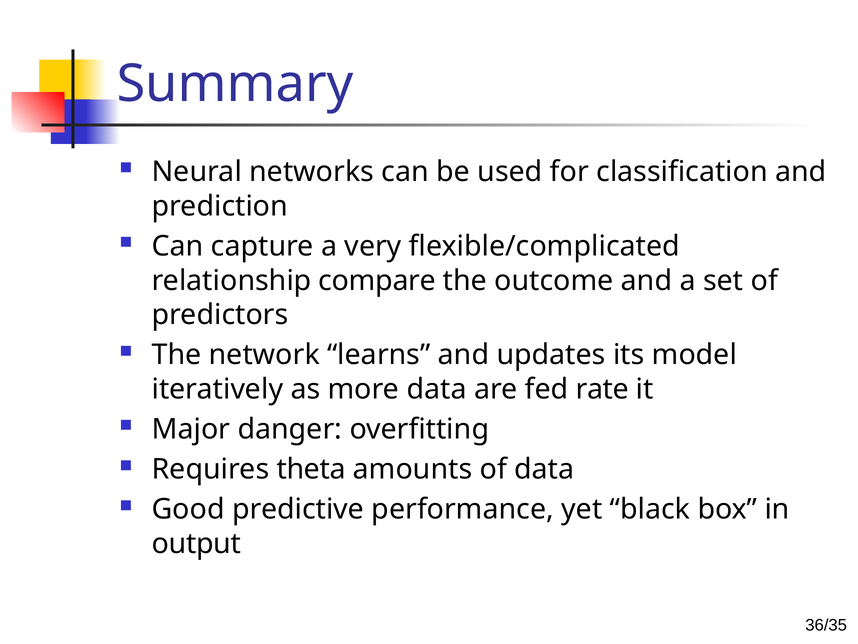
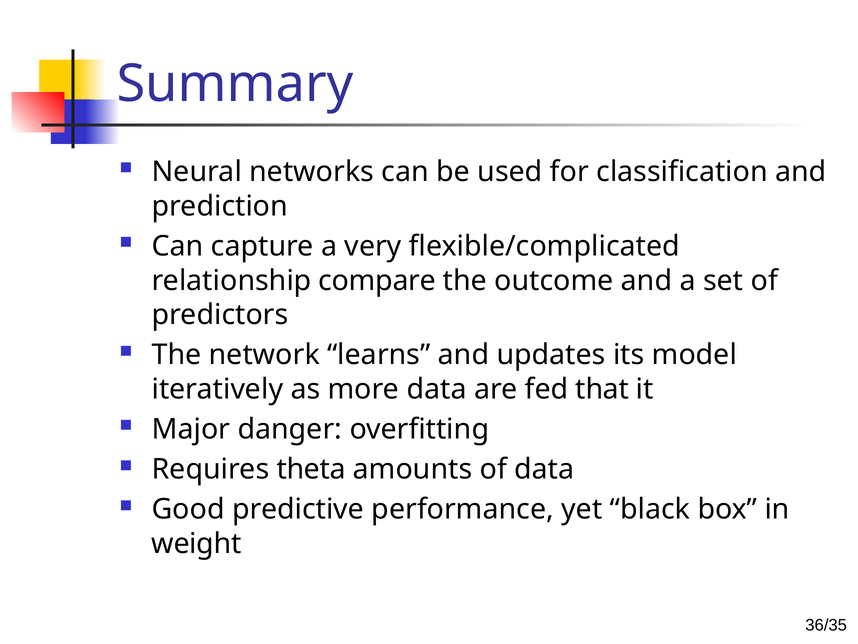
rate: rate -> that (602, 389)
output: output -> weight (196, 543)
